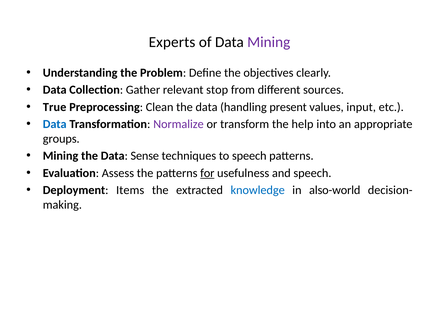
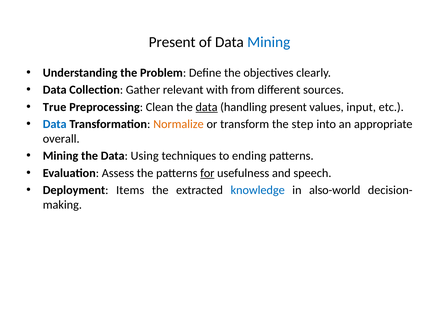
Experts: Experts -> Present (172, 42)
Mining colour: purple -> blue (269, 42)
stop: stop -> with (217, 90)
data underline: none -> present (207, 107)
Normalize colour: purple -> orange (178, 124)
help: help -> step (302, 124)
groups: groups -> overall (61, 139)
Sense: Sense -> Using (145, 156)
to speech: speech -> ending (249, 156)
